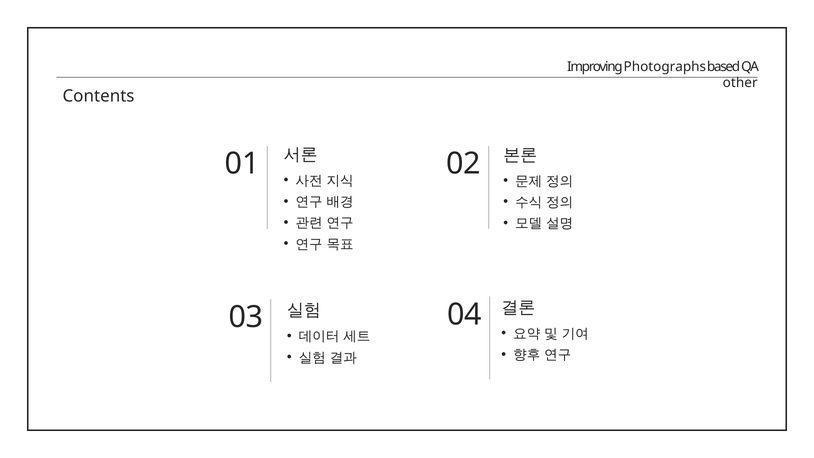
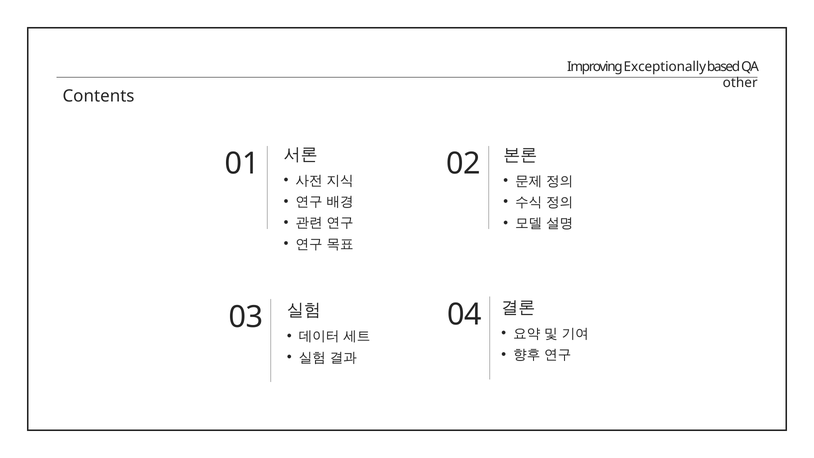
Photographs: Photographs -> Exceptionally (665, 67)
